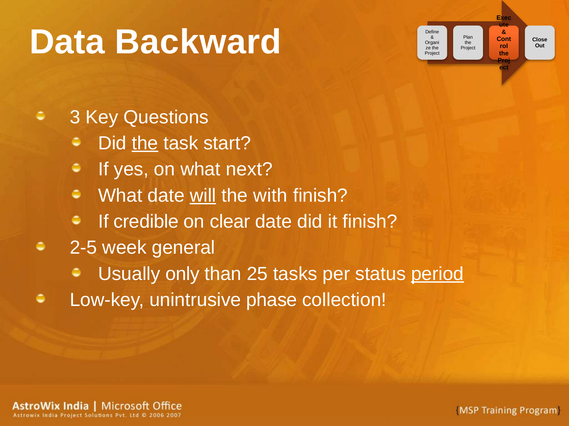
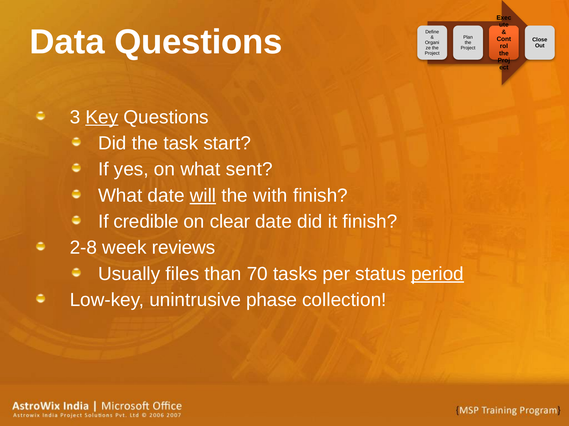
Data Backward: Backward -> Questions (198, 42)
Key underline: none -> present (102, 117)
the underline: present -> none (145, 143)
next: next -> sent (249, 170)
2-5: 2-5 -> 2-8 (83, 248)
general: general -> reviews (184, 248)
only: only -> files (182, 274)
25: 25 -> 70 (257, 274)
